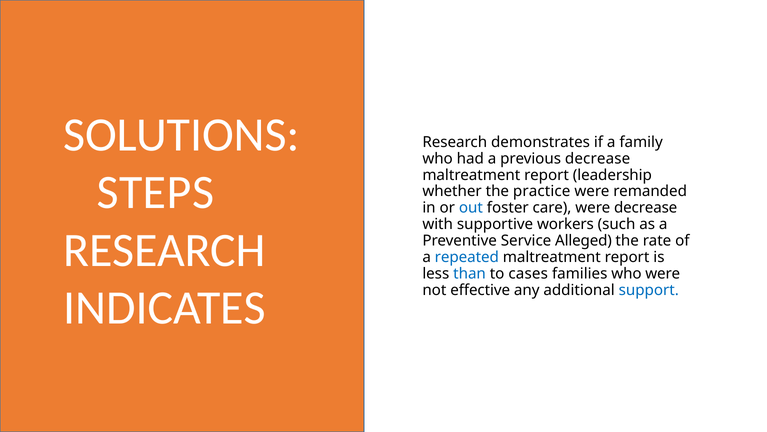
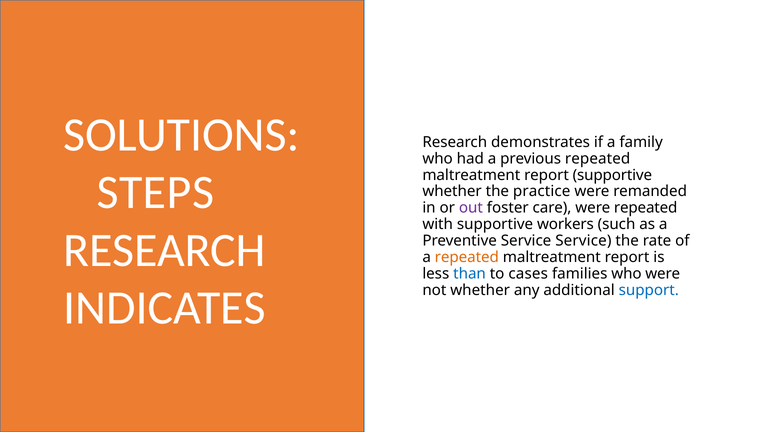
previous decrease: decrease -> repeated (598, 158)
report leadership: leadership -> supportive (612, 175)
out colour: blue -> purple (471, 208)
were decrease: decrease -> repeated (646, 208)
Service Alleged: Alleged -> Service (583, 240)
repeated colour: blue -> orange (467, 257)
not effective: effective -> whether (480, 290)
